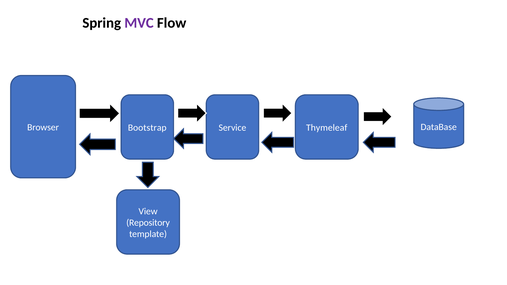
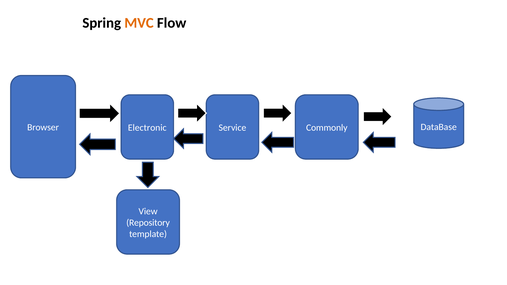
MVC colour: purple -> orange (139, 23)
Bootstrap: Bootstrap -> Electronic (147, 128)
Thymeleaf: Thymeleaf -> Commonly (327, 128)
